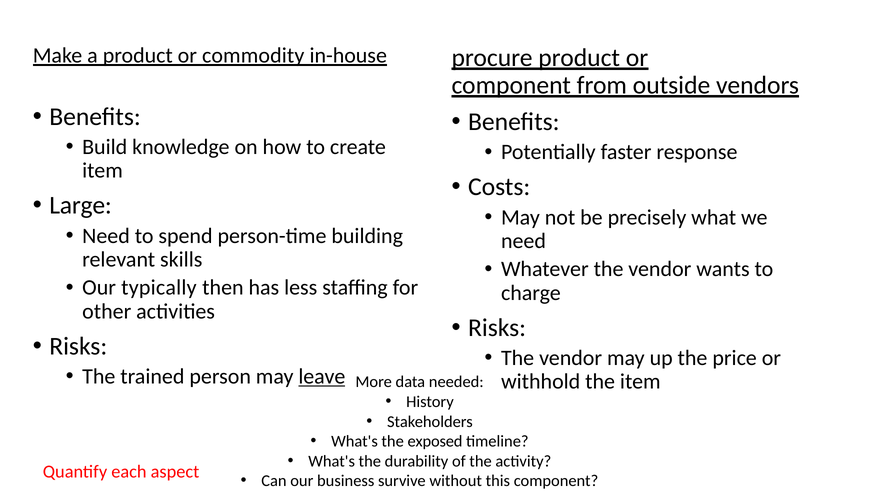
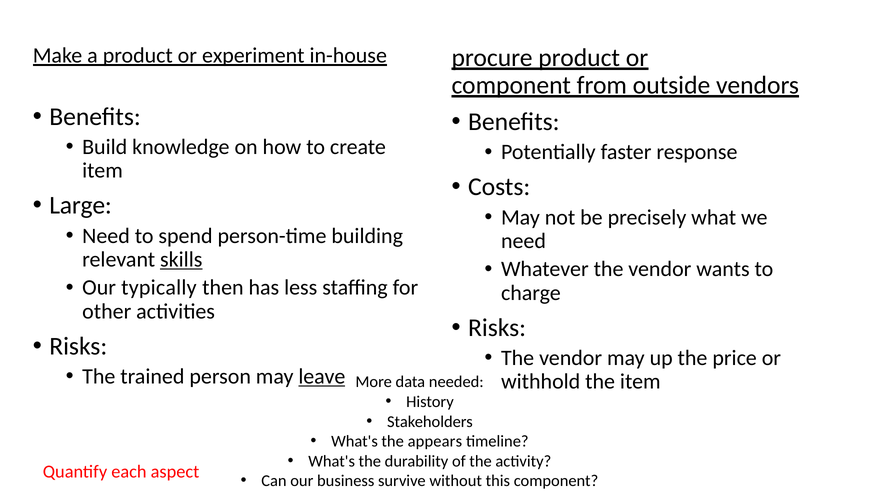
commodity: commodity -> experiment (253, 56)
skills underline: none -> present (181, 260)
exposed: exposed -> appears (435, 442)
